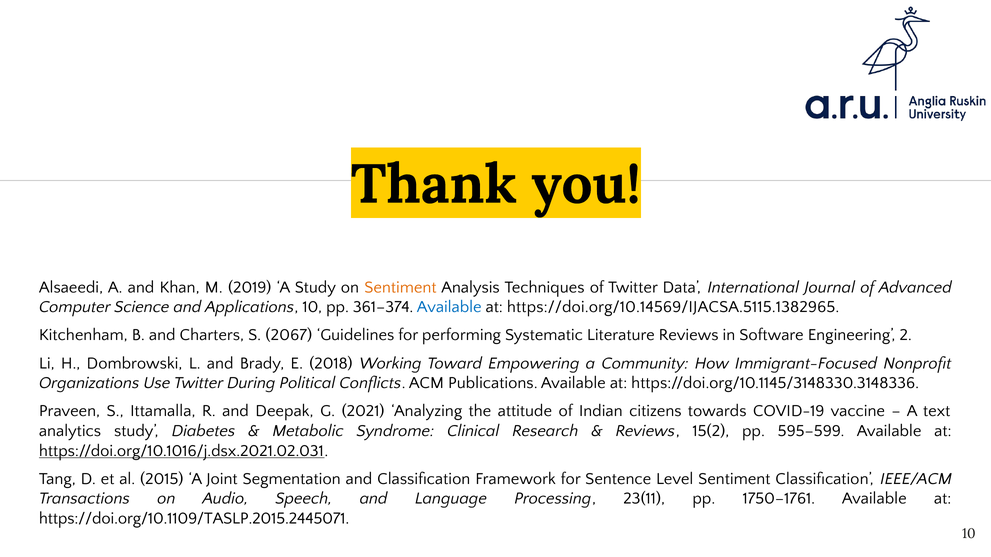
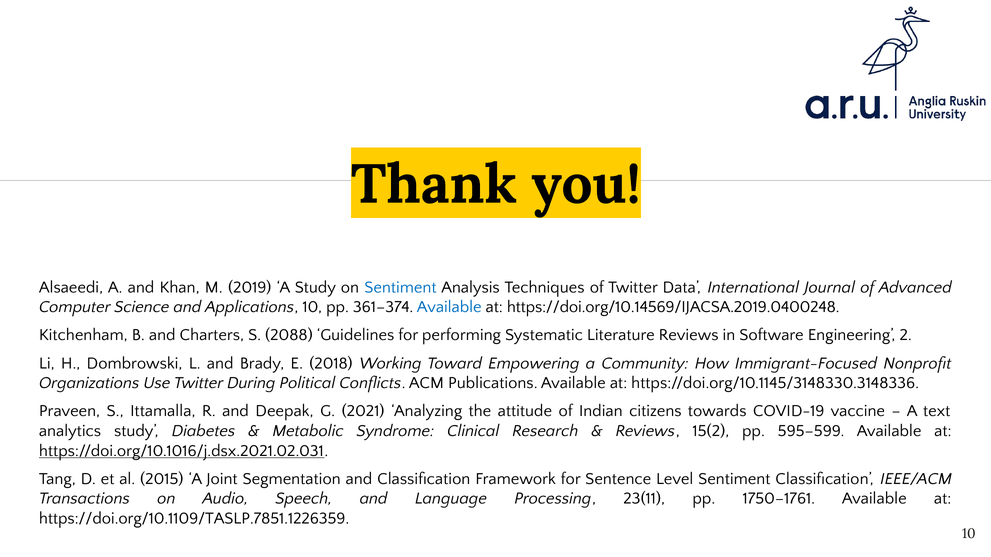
Sentiment colour: orange -> blue (400, 287)
https://doi.org/10.14569/IJACSA.5115.1382965: https://doi.org/10.14569/IJACSA.5115.1382965 -> https://doi.org/10.14569/IJACSA.2019.0400248 (673, 307)
2067: 2067 -> 2088 (289, 335)
https://doi.org/10.1109/TASLP.2015.2445071: https://doi.org/10.1109/TASLP.2015.2445071 -> https://doi.org/10.1109/TASLP.7851.1226359 (194, 519)
